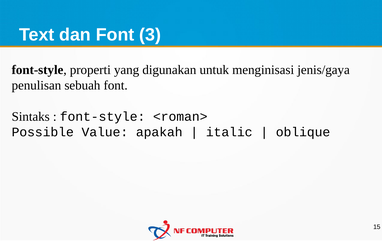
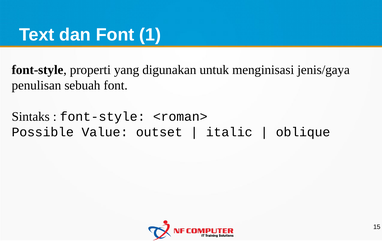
3: 3 -> 1 (150, 35)
apakah: apakah -> outset (159, 132)
